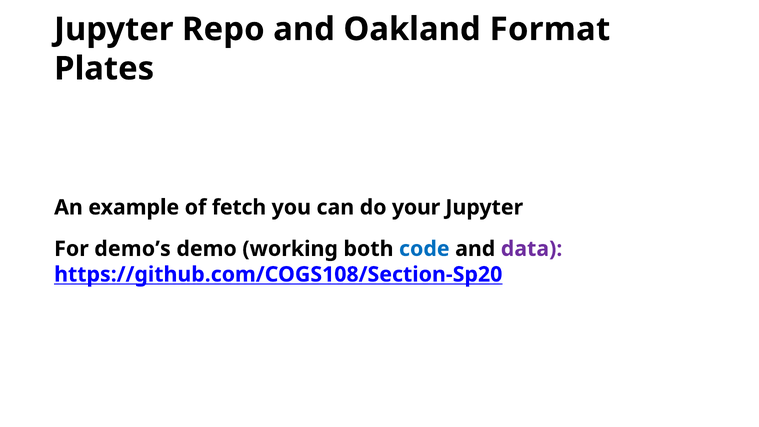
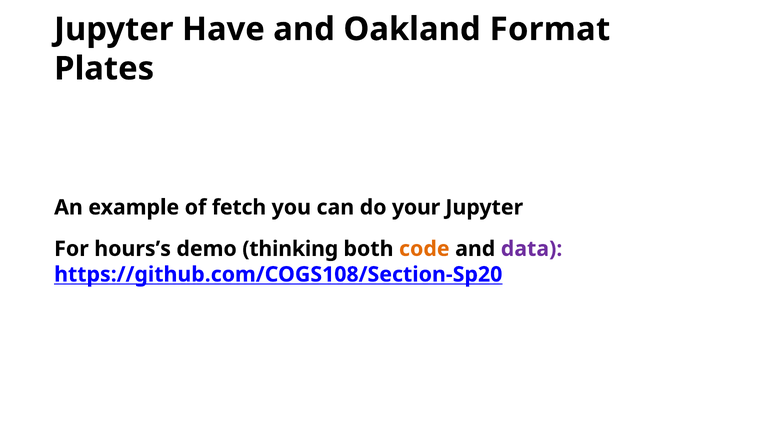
Repo: Repo -> Have (223, 29)
demo’s: demo’s -> hours’s (133, 249)
working: working -> thinking (290, 249)
code colour: blue -> orange (424, 249)
